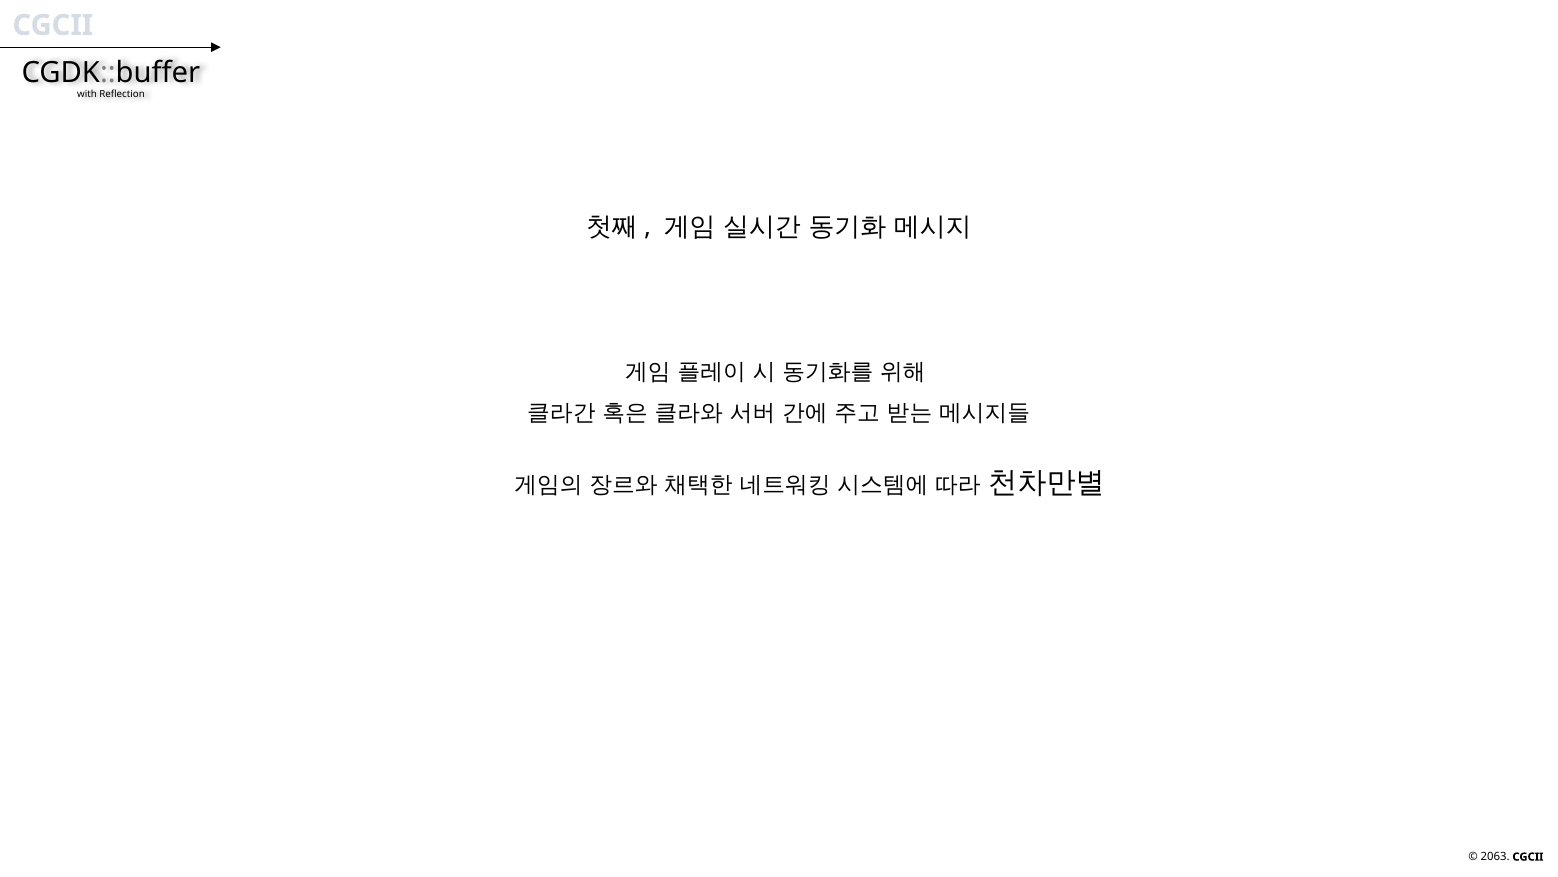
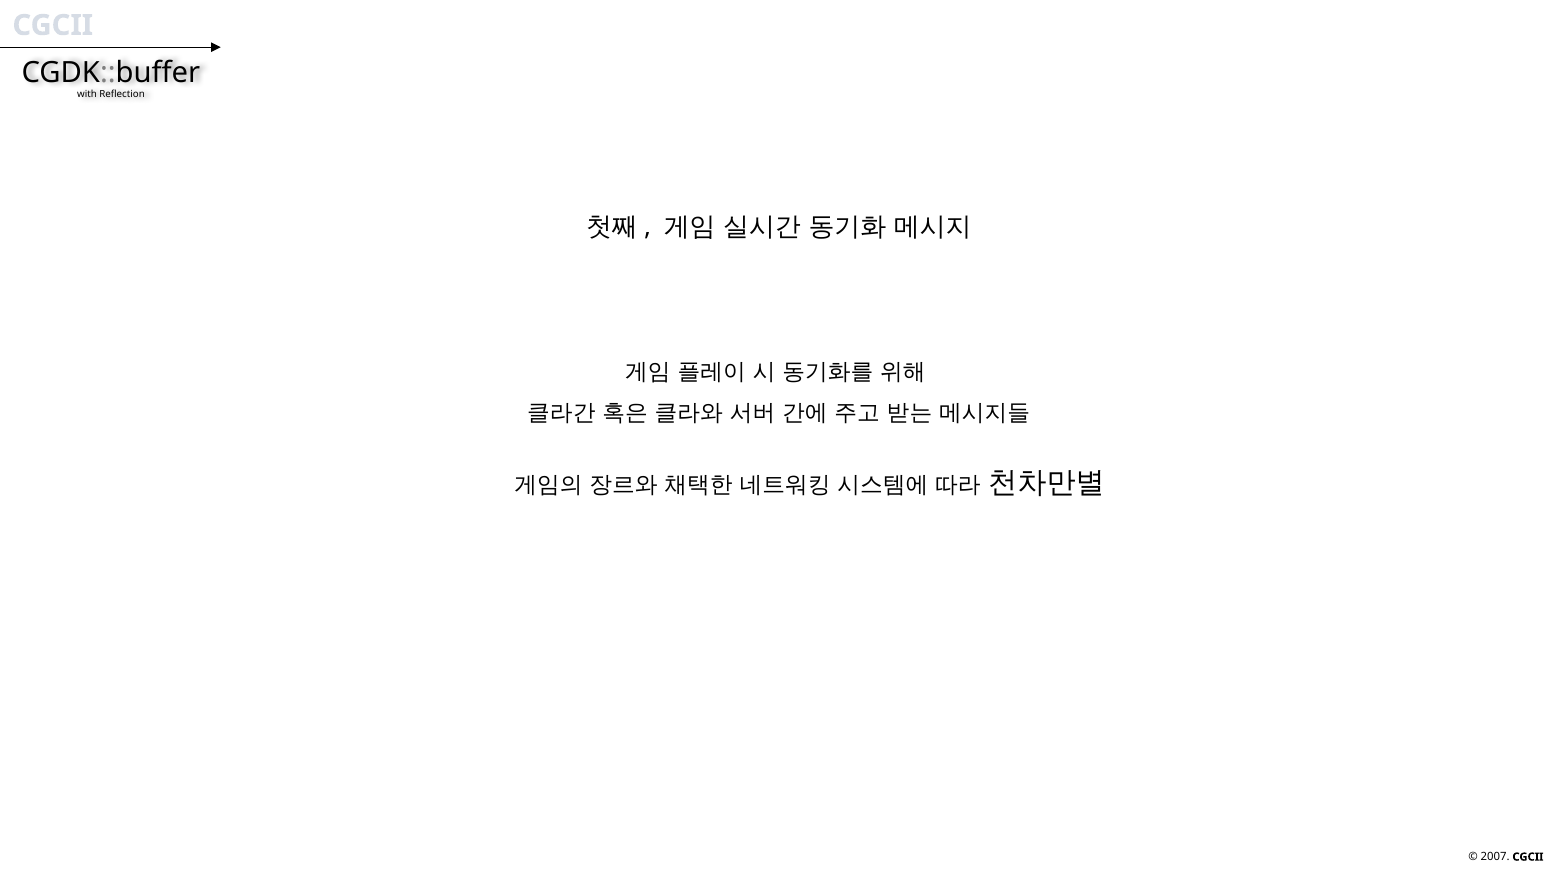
2063: 2063 -> 2007 (1495, 856)
